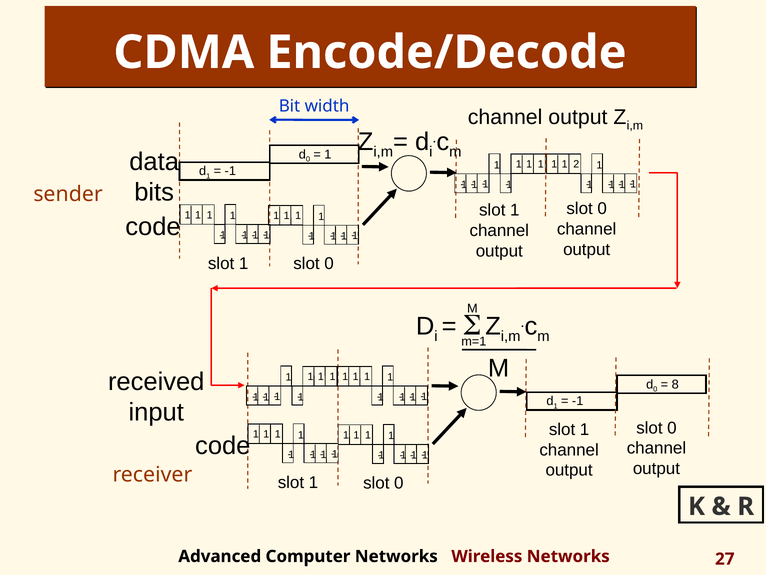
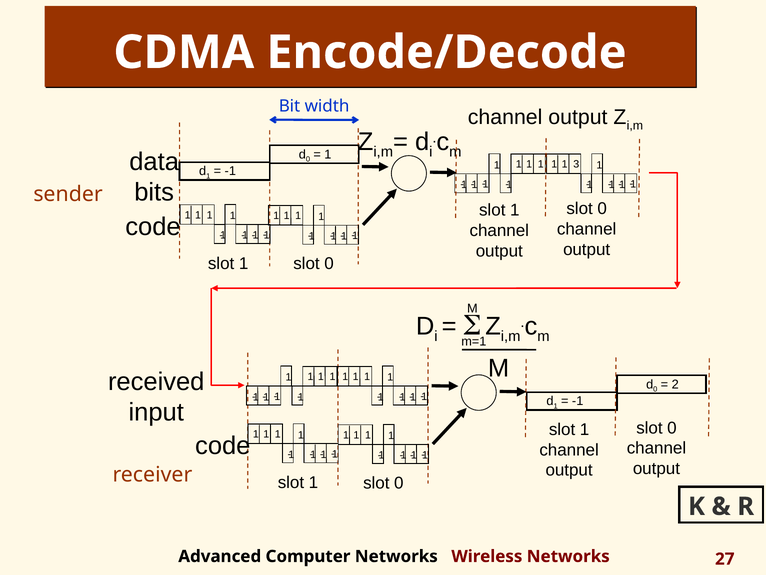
2: 2 -> 3 (576, 164)
8: 8 -> 2 (675, 384)
